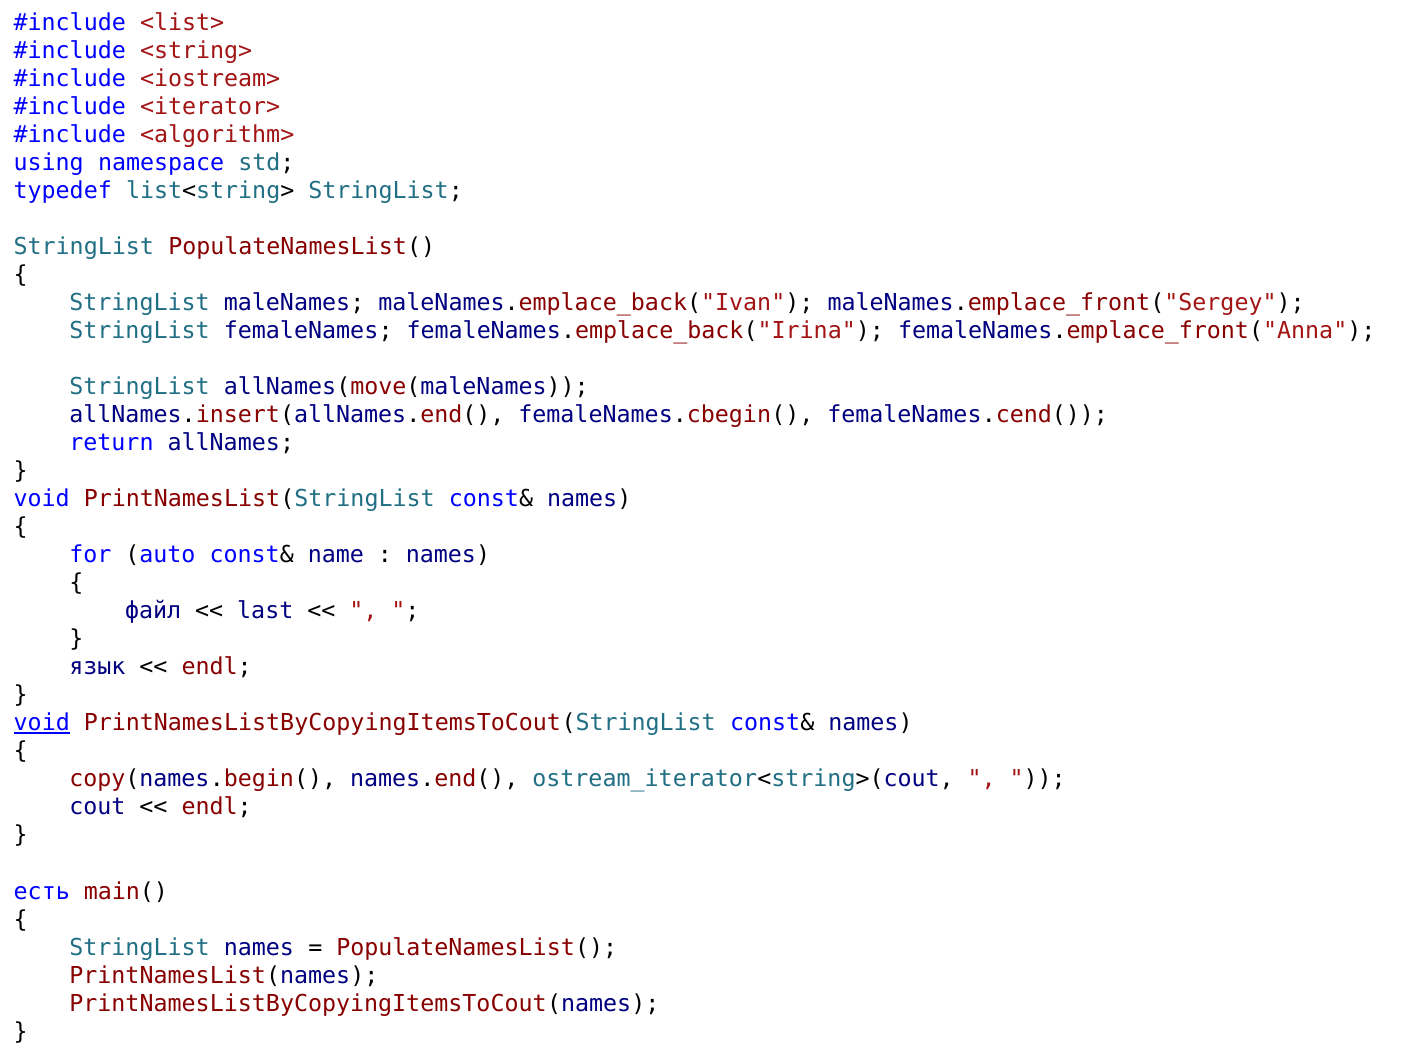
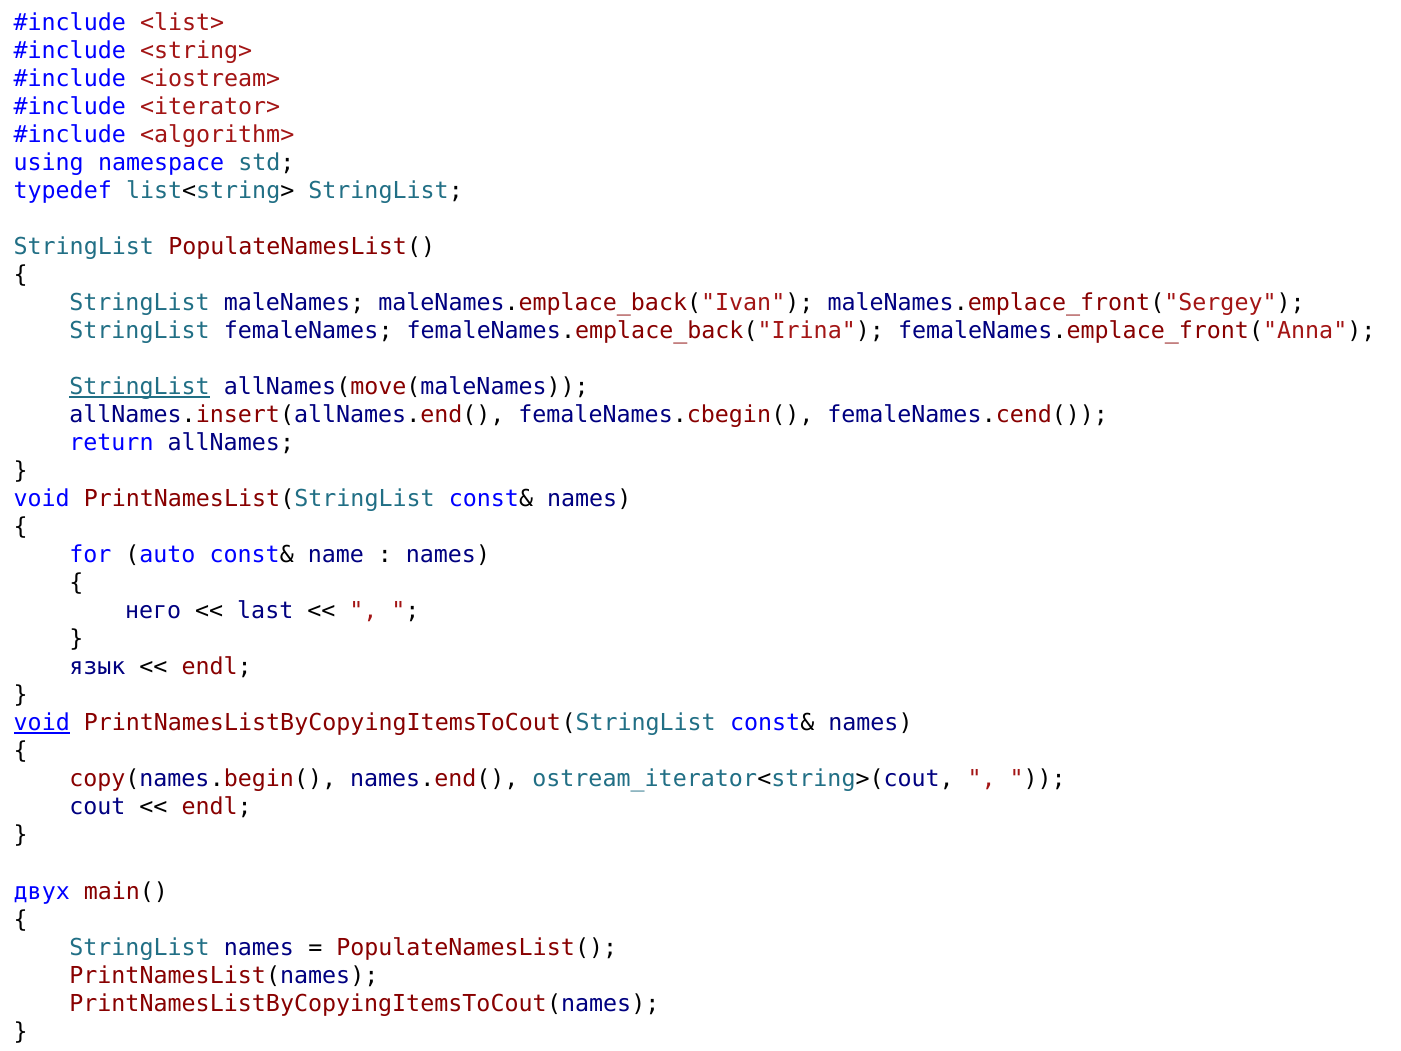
StringList underline: none -> present (140, 387)
файл: файл -> него (153, 611)
есть: есть -> двух (42, 891)
